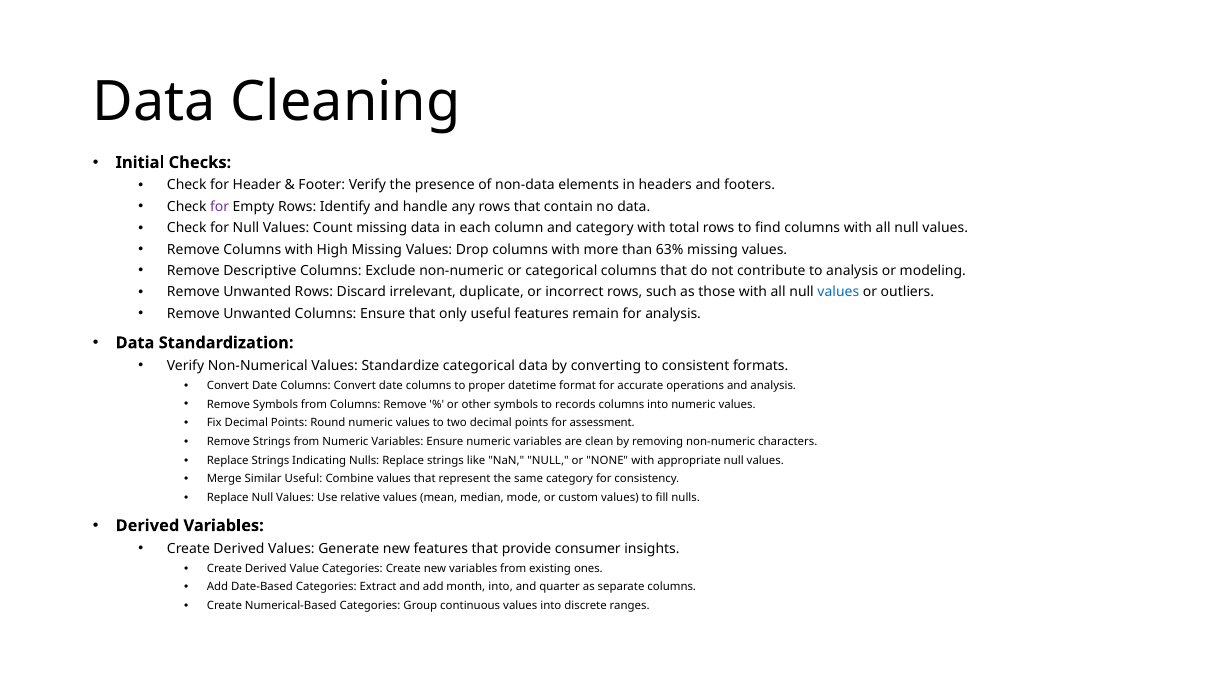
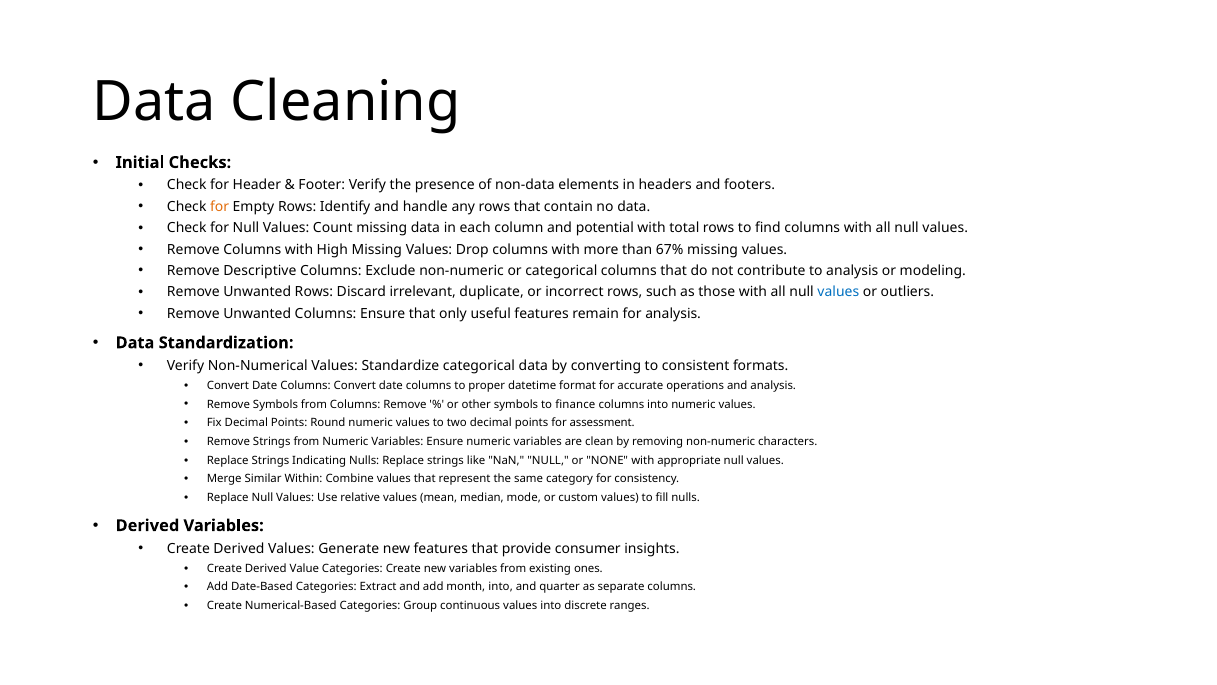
for colour: purple -> orange (220, 207)
and category: category -> potential (605, 228)
63%: 63% -> 67% (670, 249)
records: records -> finance (575, 404)
Similar Useful: Useful -> Within (304, 479)
